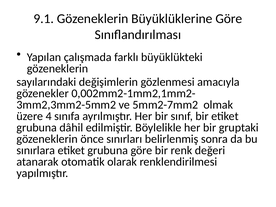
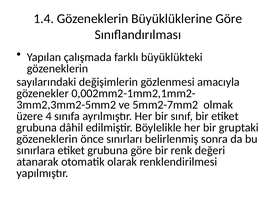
9.1: 9.1 -> 1.4 (44, 19)
